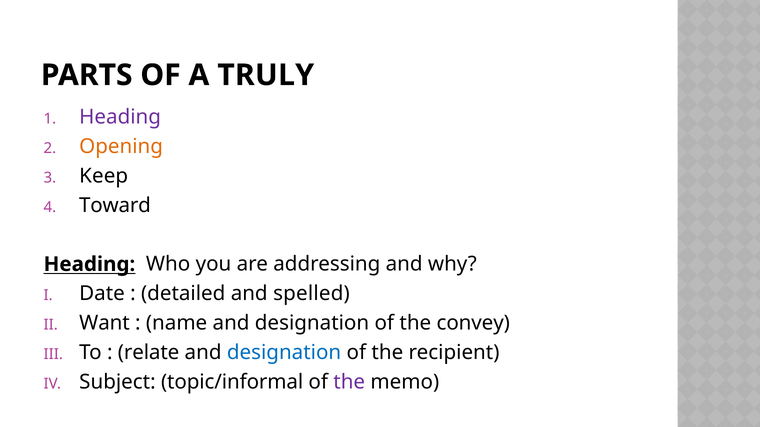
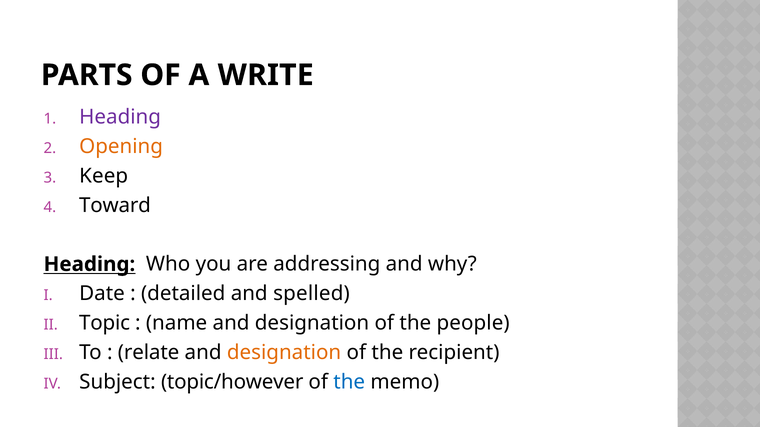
TRULY: TRULY -> WRITE (266, 75)
Want: Want -> Topic (105, 324)
convey: convey -> people (473, 324)
designation colour: blue -> orange (284, 353)
topic/informal: topic/informal -> topic/however (232, 383)
the colour: purple -> blue (349, 383)
